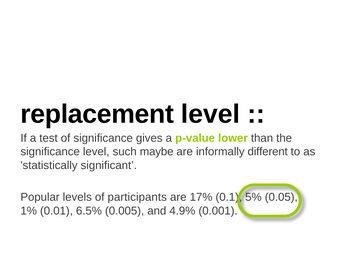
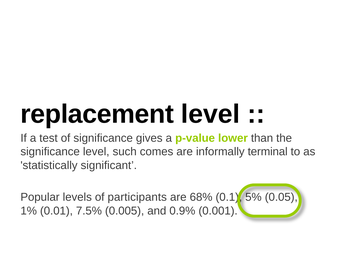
maybe: maybe -> comes (157, 152)
different: different -> terminal (268, 152)
17%: 17% -> 68% (201, 197)
6.5%: 6.5% -> 7.5% (89, 211)
4.9%: 4.9% -> 0.9% (182, 211)
